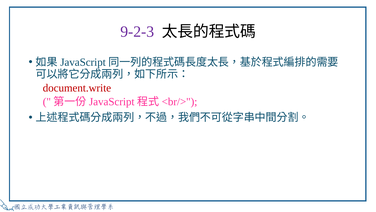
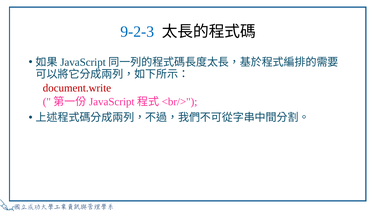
9-2-3 colour: purple -> blue (137, 32)
